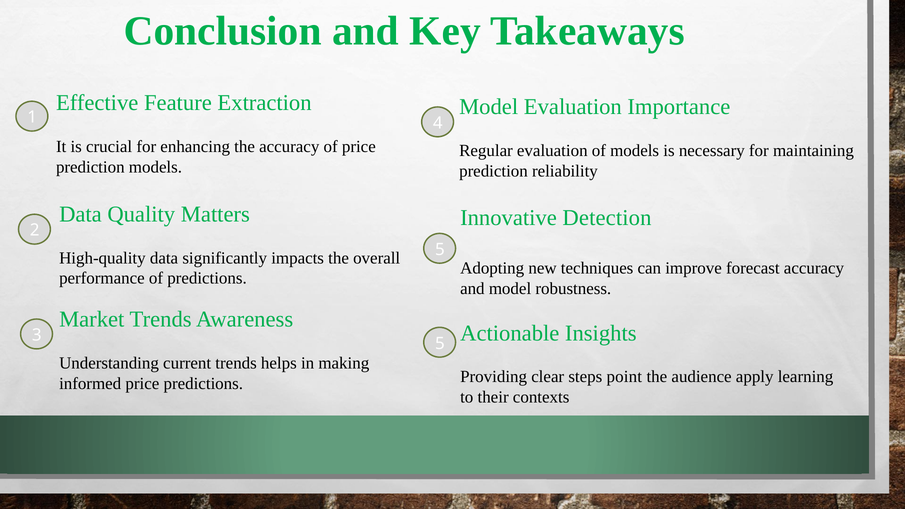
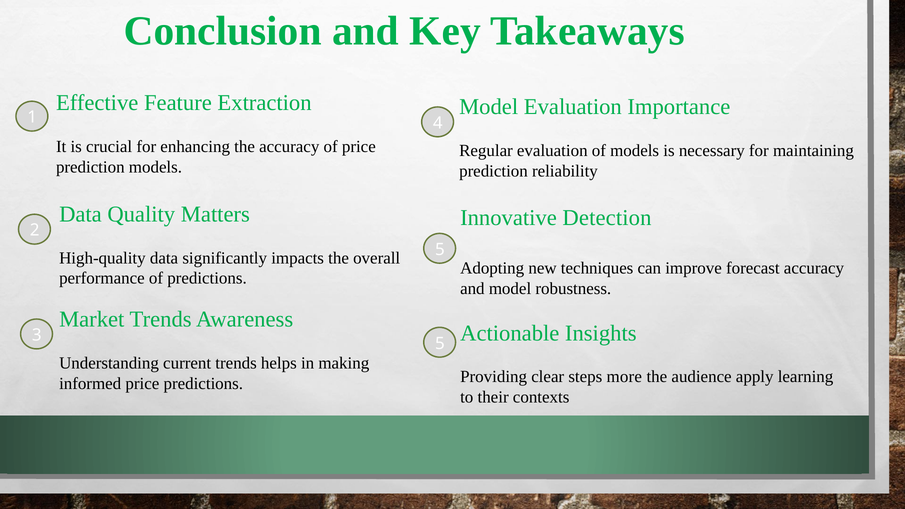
point: point -> more (624, 377)
